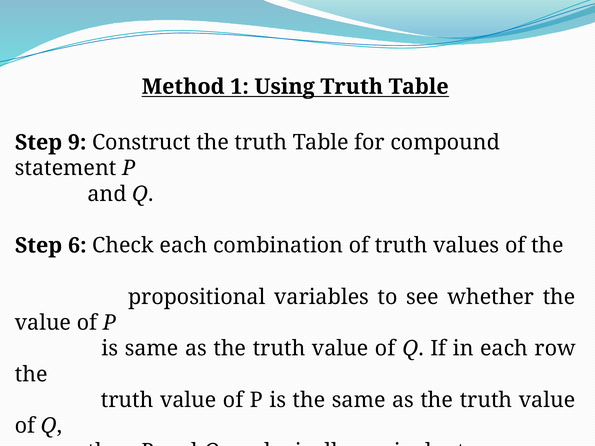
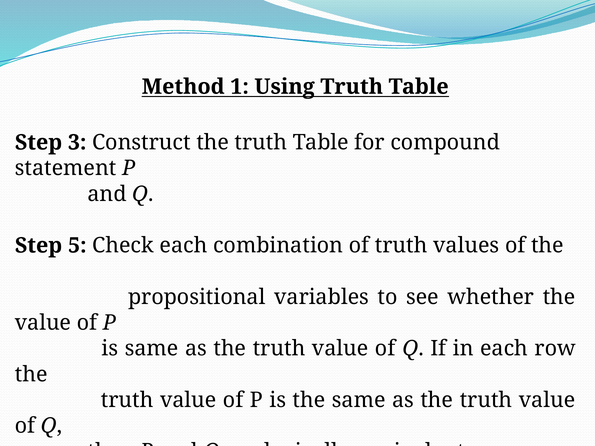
9: 9 -> 3 (77, 143)
6: 6 -> 5 (77, 246)
